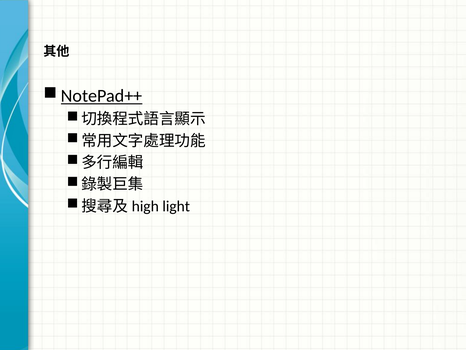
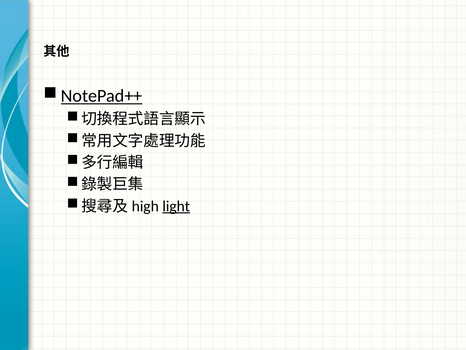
light underline: none -> present (176, 206)
